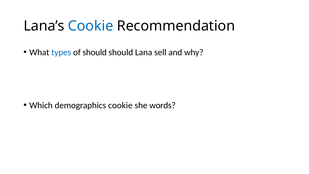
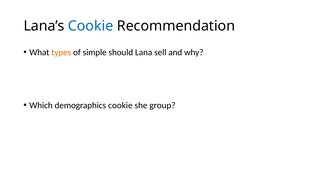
types colour: blue -> orange (61, 52)
of should: should -> simple (95, 52)
words: words -> group (162, 105)
